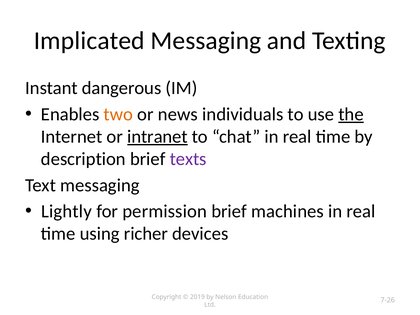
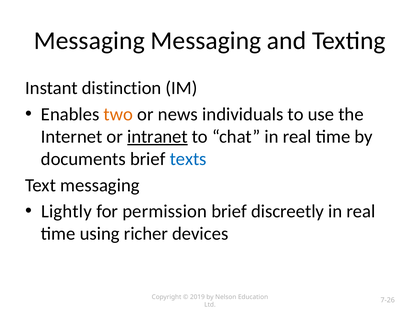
Implicated: Implicated -> Messaging (89, 41)
dangerous: dangerous -> distinction (122, 88)
the underline: present -> none (351, 114)
description: description -> documents (83, 159)
texts colour: purple -> blue (188, 159)
machines: machines -> discreetly (288, 211)
